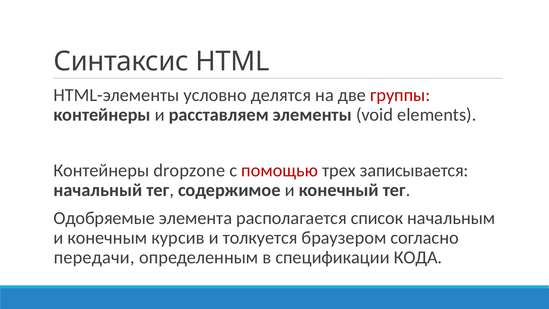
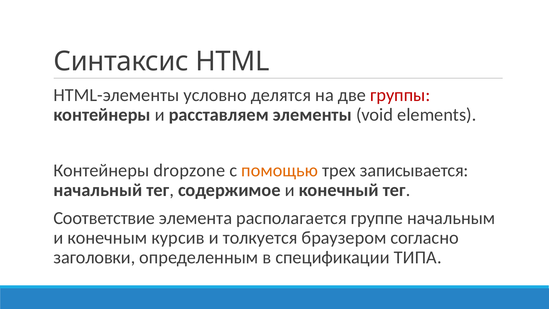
помощью colour: red -> orange (280, 170)
Одобряемые: Одобряемые -> Соответствие (104, 218)
список: список -> группе (377, 218)
передачи: передачи -> заголовки (94, 257)
КОДА: КОДА -> ТИПА (418, 257)
